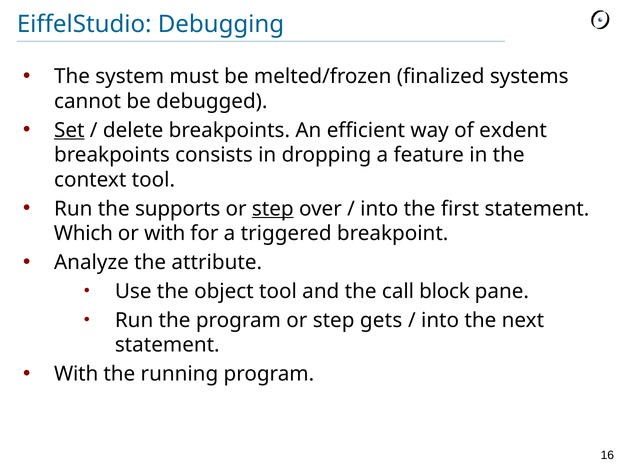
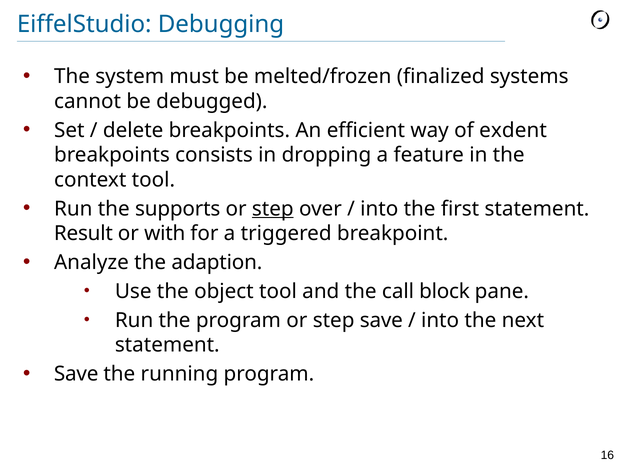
Set underline: present -> none (69, 130)
Which: Which -> Result (83, 234)
attribute: attribute -> adaption (217, 262)
step gets: gets -> save (381, 320)
With: With -> Save (76, 374)
